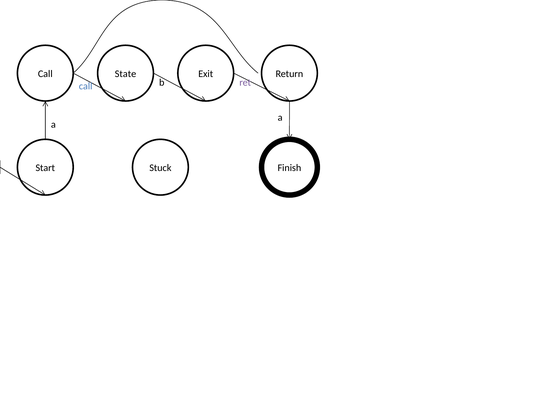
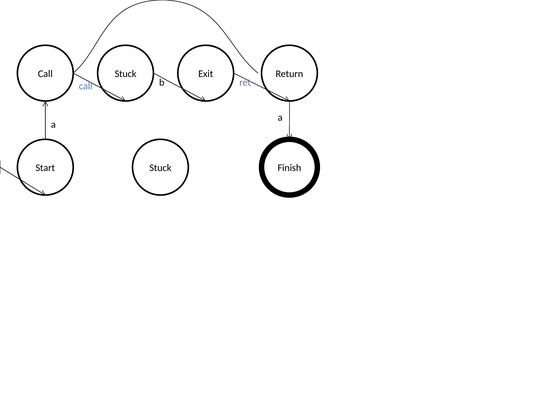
Call State: State -> Stuck (126, 74)
